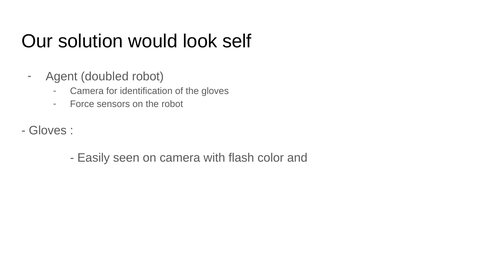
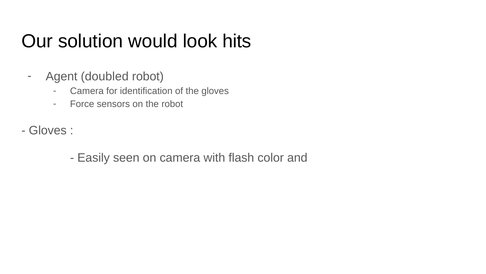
self: self -> hits (237, 41)
